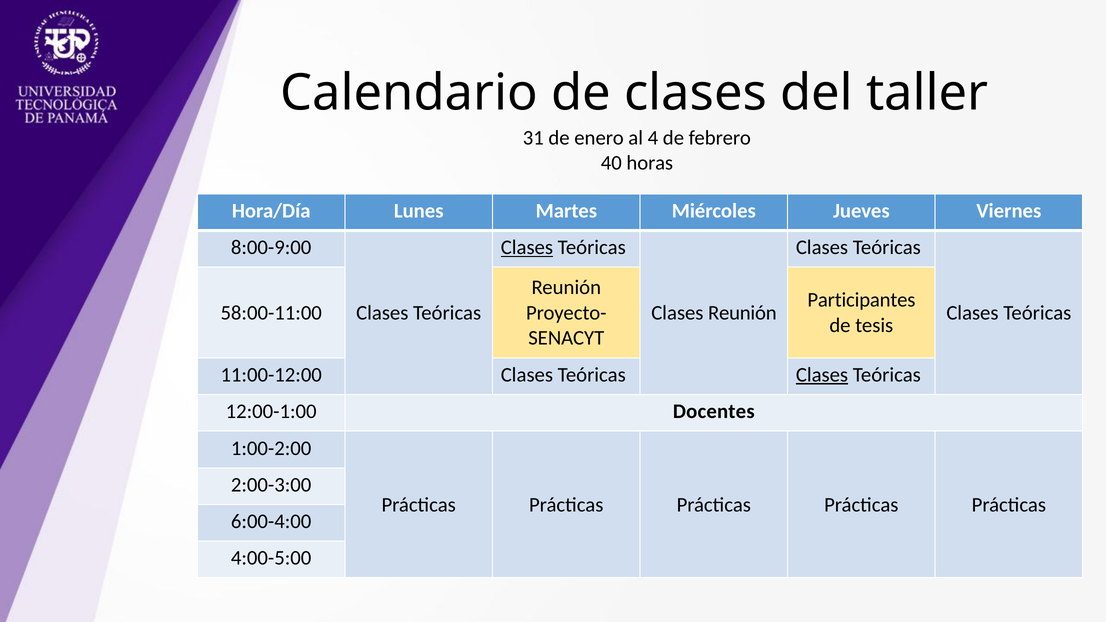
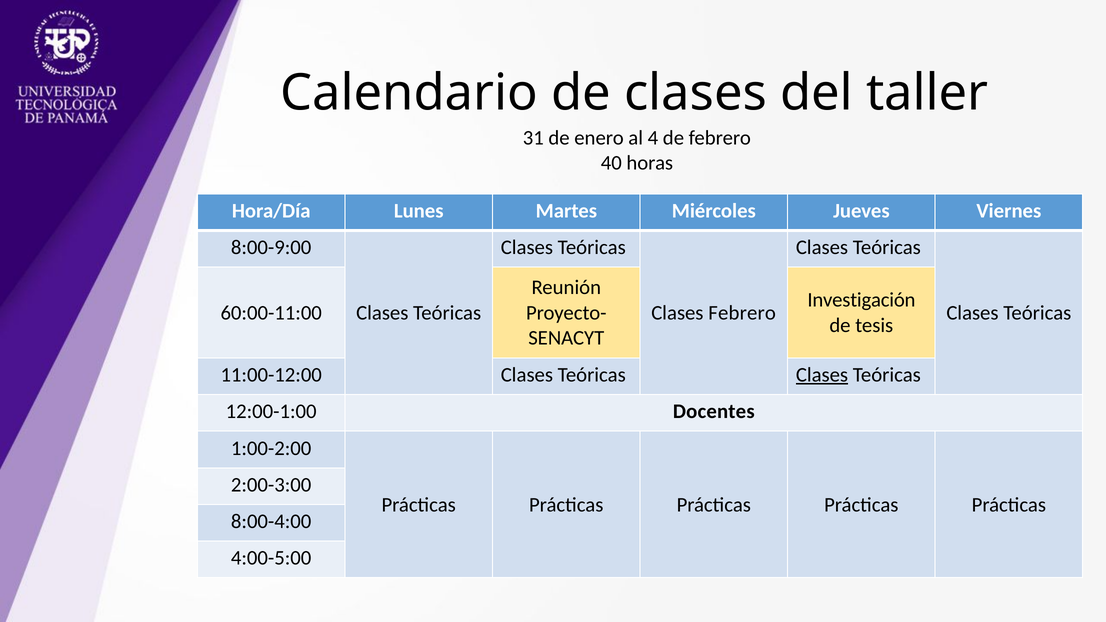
Clases underline: present -> none (527, 248)
Participantes: Participantes -> Investigación (861, 300)
58:00-11:00: 58:00-11:00 -> 60:00-11:00 (271, 313)
Clases Reunión: Reunión -> Febrero (742, 313)
6:00-4:00: 6:00-4:00 -> 8:00-4:00 (271, 522)
